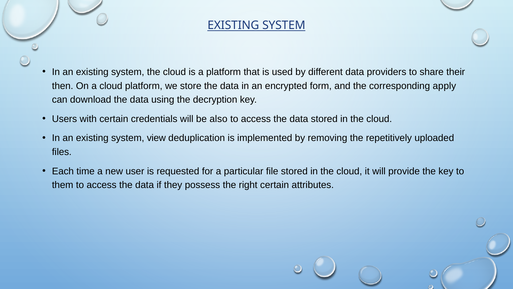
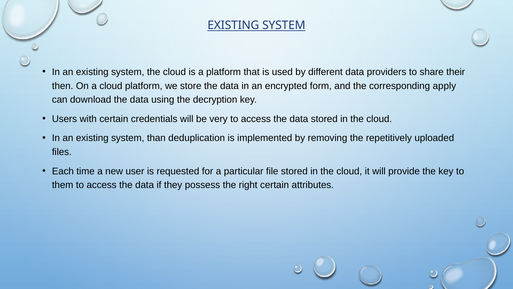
also: also -> very (219, 119)
view: view -> than (156, 138)
